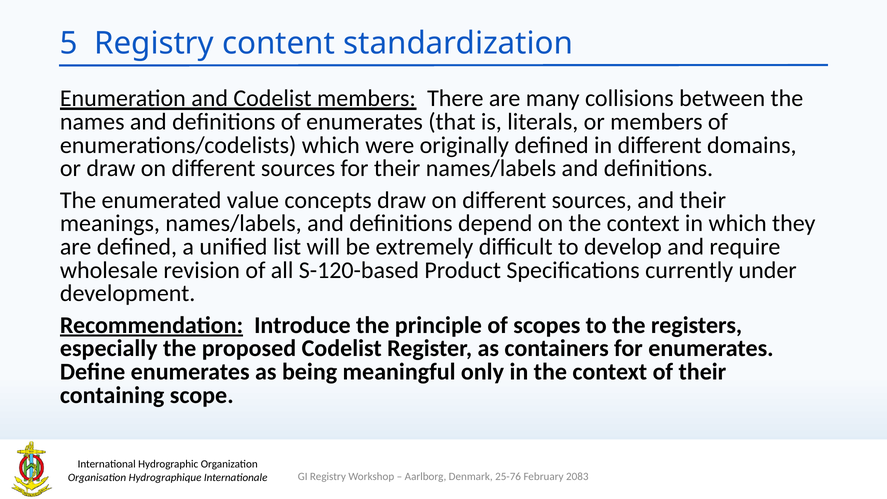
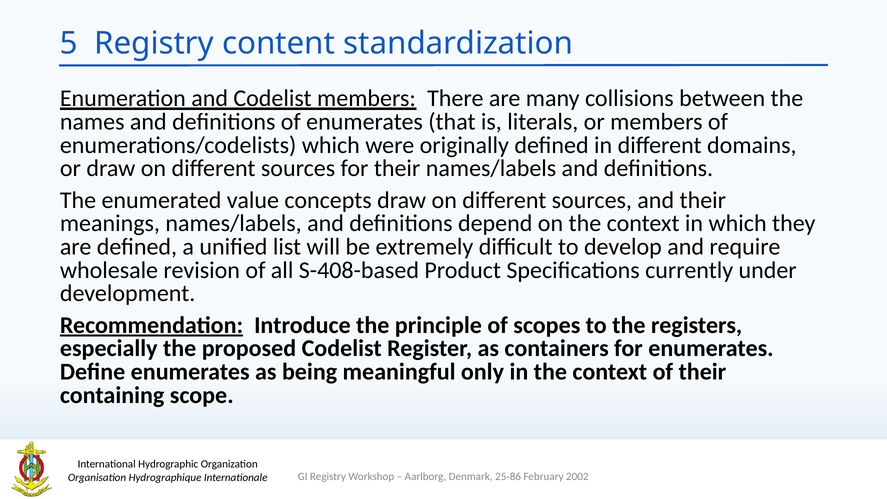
S-120-based: S-120-based -> S-408-based (359, 270)
25-76: 25-76 -> 25-86 (508, 476)
2083: 2083 -> 2002 (577, 476)
